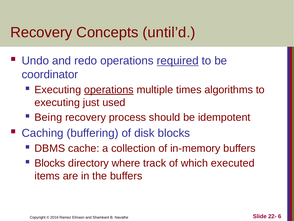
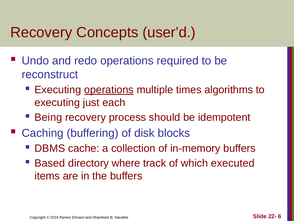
until’d: until’d -> user’d (169, 32)
required underline: present -> none (178, 61)
coordinator: coordinator -> reconstruct (50, 74)
used: used -> each (114, 102)
Blocks: Blocks -> Based (50, 163)
